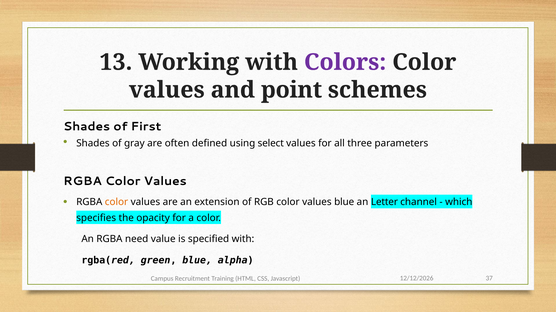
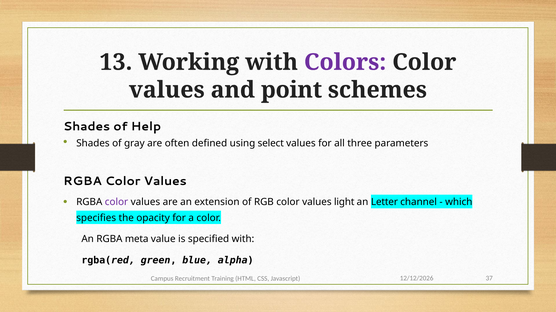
First: First -> Help (146, 127)
color colour: orange -> purple (116, 203)
values blue: blue -> light (344, 203)
need: need -> meta (137, 240)
